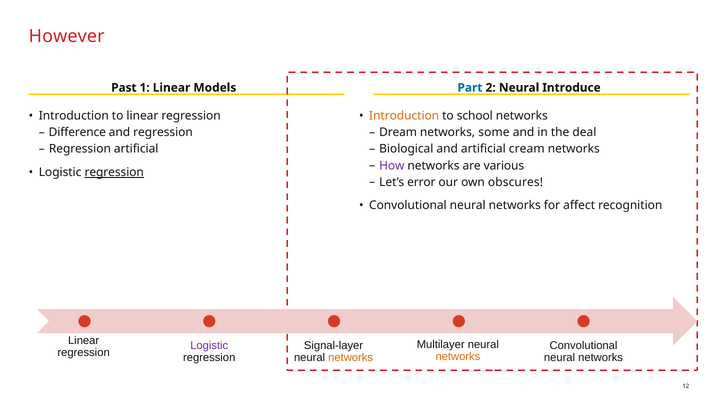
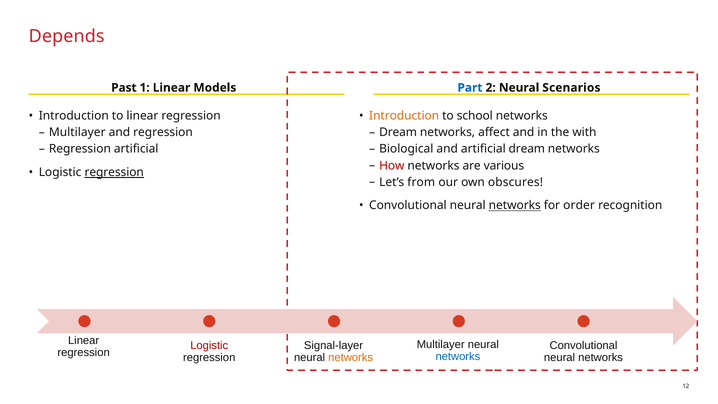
However: However -> Depends (67, 37)
Introduce: Introduce -> Scenarios (571, 88)
Difference: Difference -> Multilayer (77, 132)
some: some -> affect (494, 132)
deal: deal -> with (584, 132)
artificial cream: cream -> dream (527, 149)
How colour: purple -> red (392, 166)
error: error -> from (421, 182)
networks underline: none -> present (515, 205)
affect: affect -> order (579, 205)
Logistic colour: purple -> red (209, 345)
networks colour: orange -> blue (458, 357)
